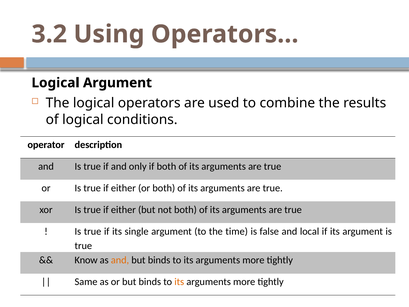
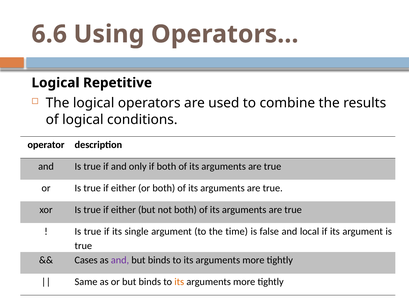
3.2: 3.2 -> 6.6 (49, 34)
Logical Argument: Argument -> Repetitive (118, 83)
Know: Know -> Cases (86, 260)
and colour: orange -> purple (120, 260)
